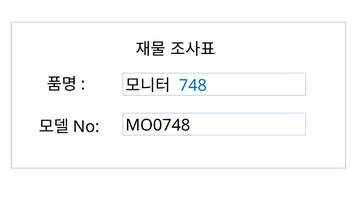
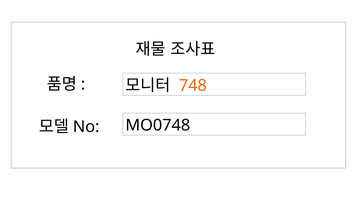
748 colour: blue -> orange (193, 86)
